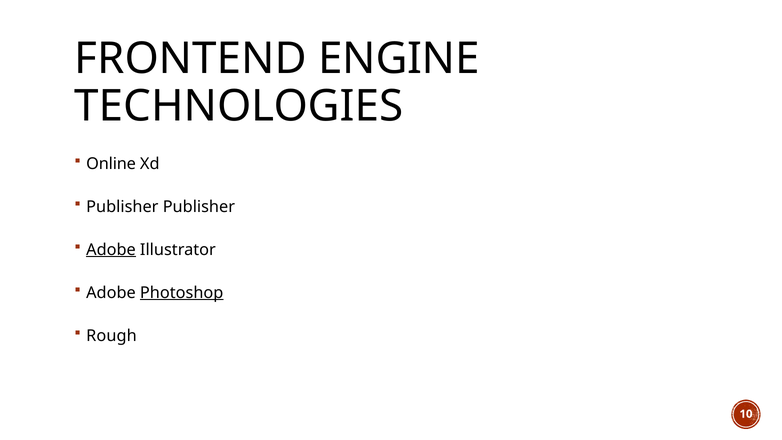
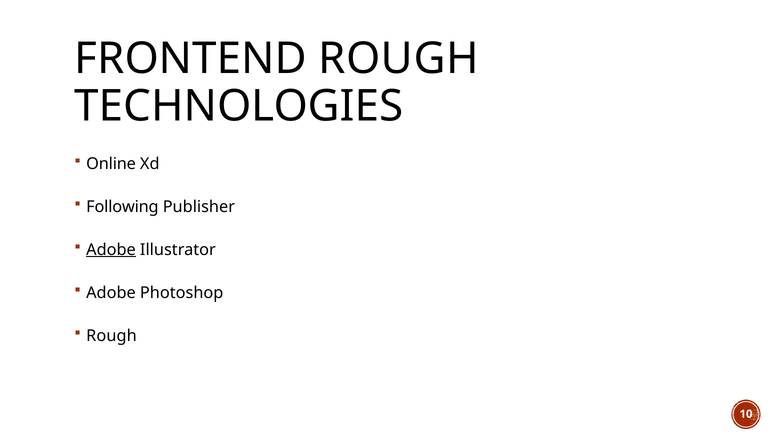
FRONTEND ENGINE: ENGINE -> ROUGH (398, 59)
Publisher: Publisher -> Following (122, 207)
Photoshop underline: present -> none (182, 293)
